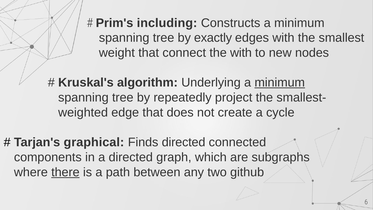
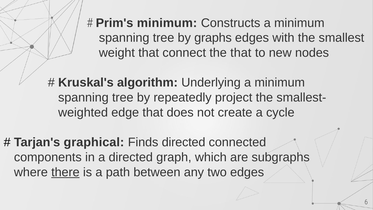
Prim's including: including -> minimum (167, 23)
exactly: exactly -> graphs (213, 38)
the with: with -> that (241, 53)
minimum underline: present -> none (280, 83)
two github: github -> edges (247, 172)
